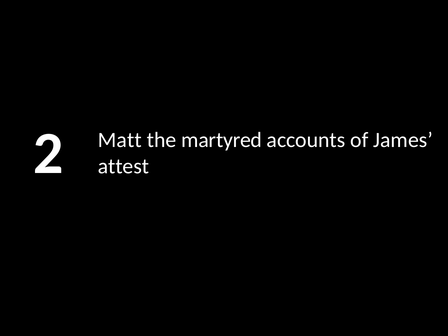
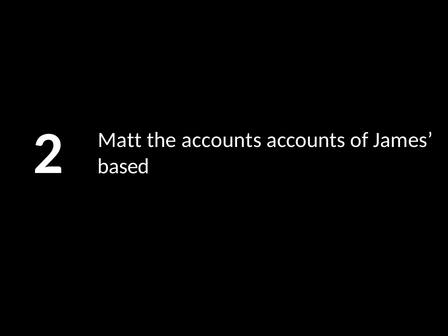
the martyred: martyred -> accounts (221, 140)
attest: attest -> based (124, 166)
